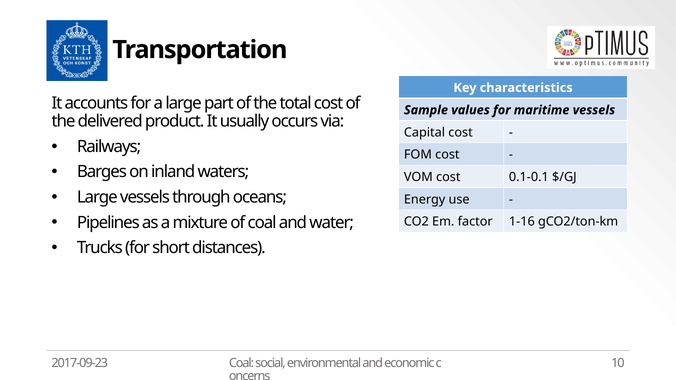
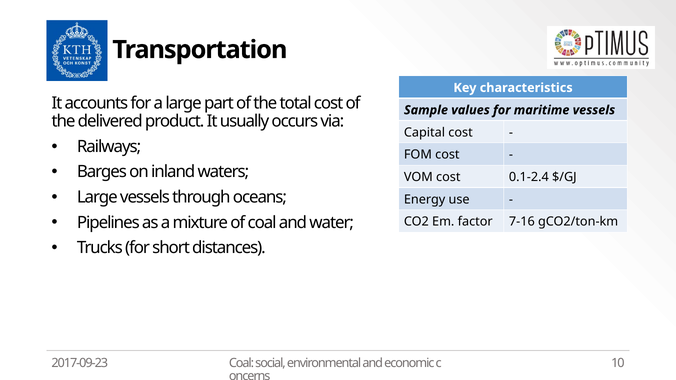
0.1-0.1: 0.1-0.1 -> 0.1-2.4 (529, 177)
1-16: 1-16 -> 7-16 (522, 222)
